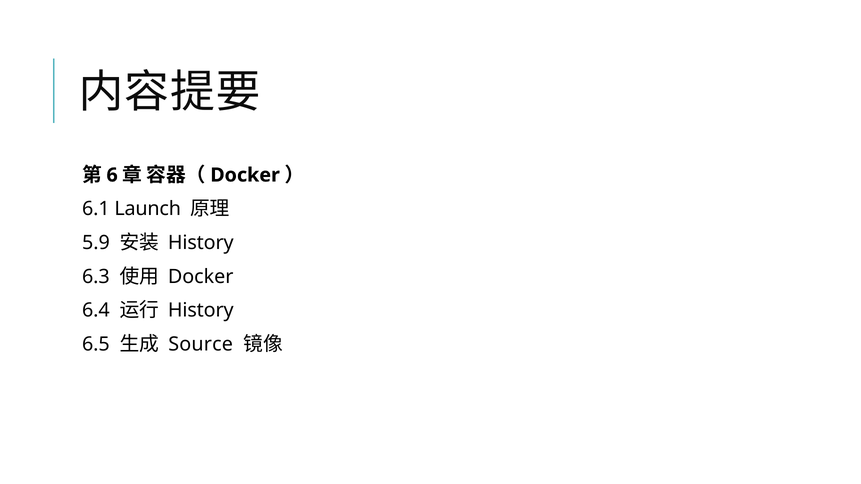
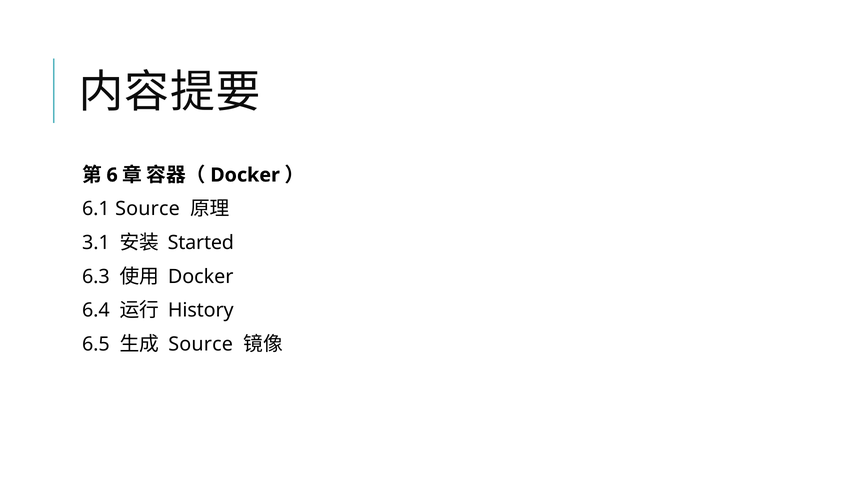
6.1 Launch: Launch -> Source (148, 209)
5.9: 5.9 -> 3.1 (96, 243)
History: History -> Started (201, 243)
